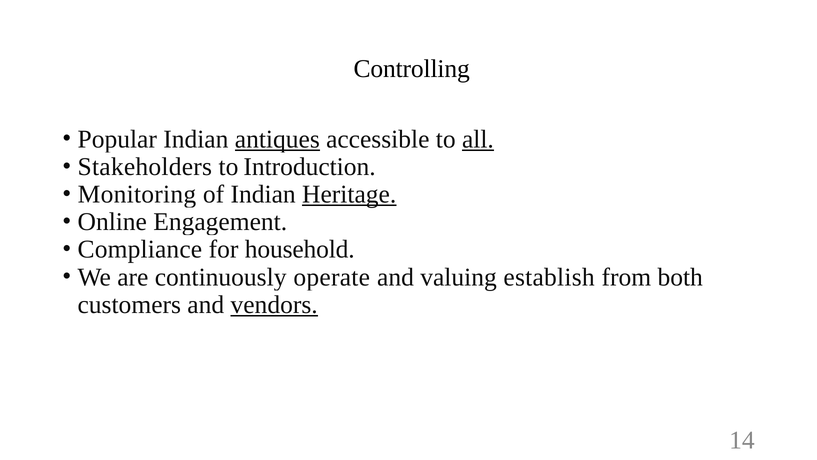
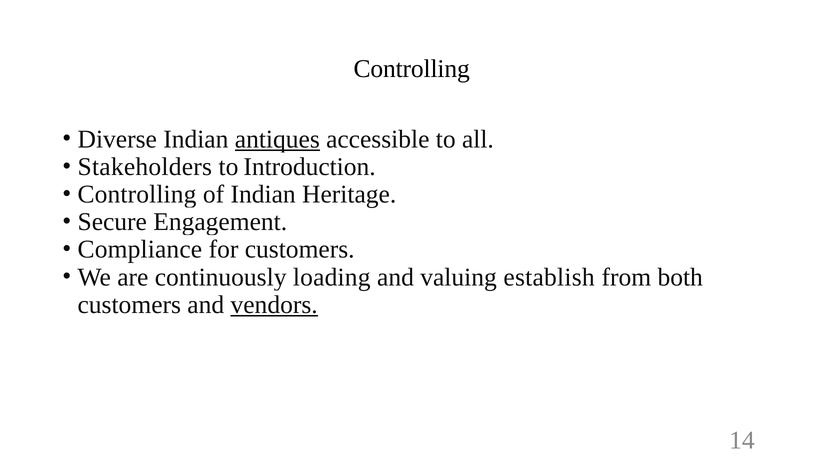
Popular: Popular -> Diverse (117, 139)
all underline: present -> none (478, 139)
Monitoring: Monitoring -> Controlling (137, 194)
Heritage underline: present -> none (349, 194)
Online: Online -> Secure (112, 222)
for household: household -> customers (300, 249)
operate: operate -> loading (332, 277)
